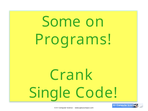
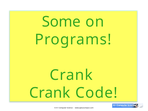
Single: Single -> Crank (50, 93)
